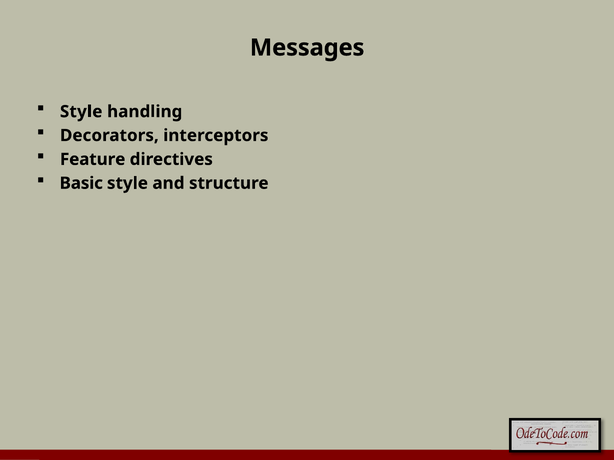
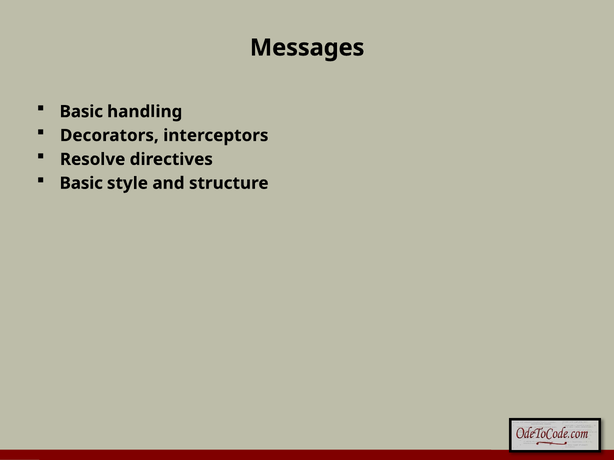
Style: Style -> Basic (81, 112)
Feature: Feature -> Resolve (93, 159)
